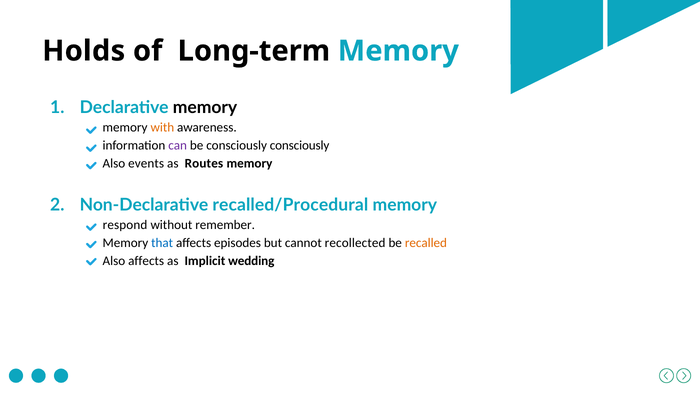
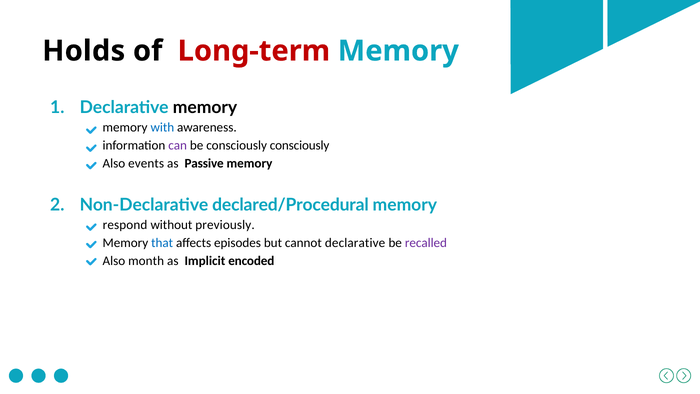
Long-term colour: black -> red (254, 51)
with colour: orange -> blue (162, 128)
Routes: Routes -> Passive (204, 163)
recalled/Procedural: recalled/Procedural -> declared/Procedural (290, 205)
remember: remember -> previously (225, 225)
cannot recollected: recollected -> declarative (355, 243)
recalled colour: orange -> purple (426, 243)
Also affects: affects -> month (146, 261)
wedding: wedding -> encoded (251, 261)
